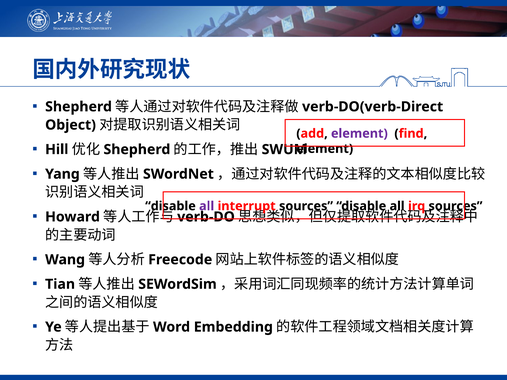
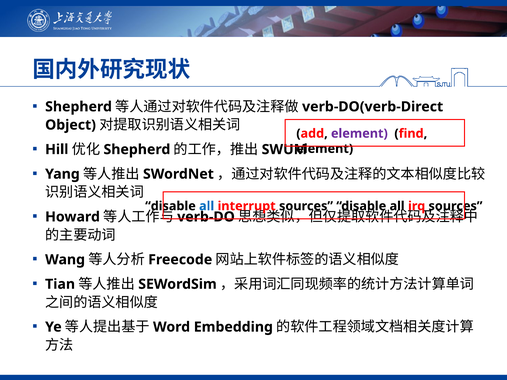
all colour: purple -> blue (207, 206)
